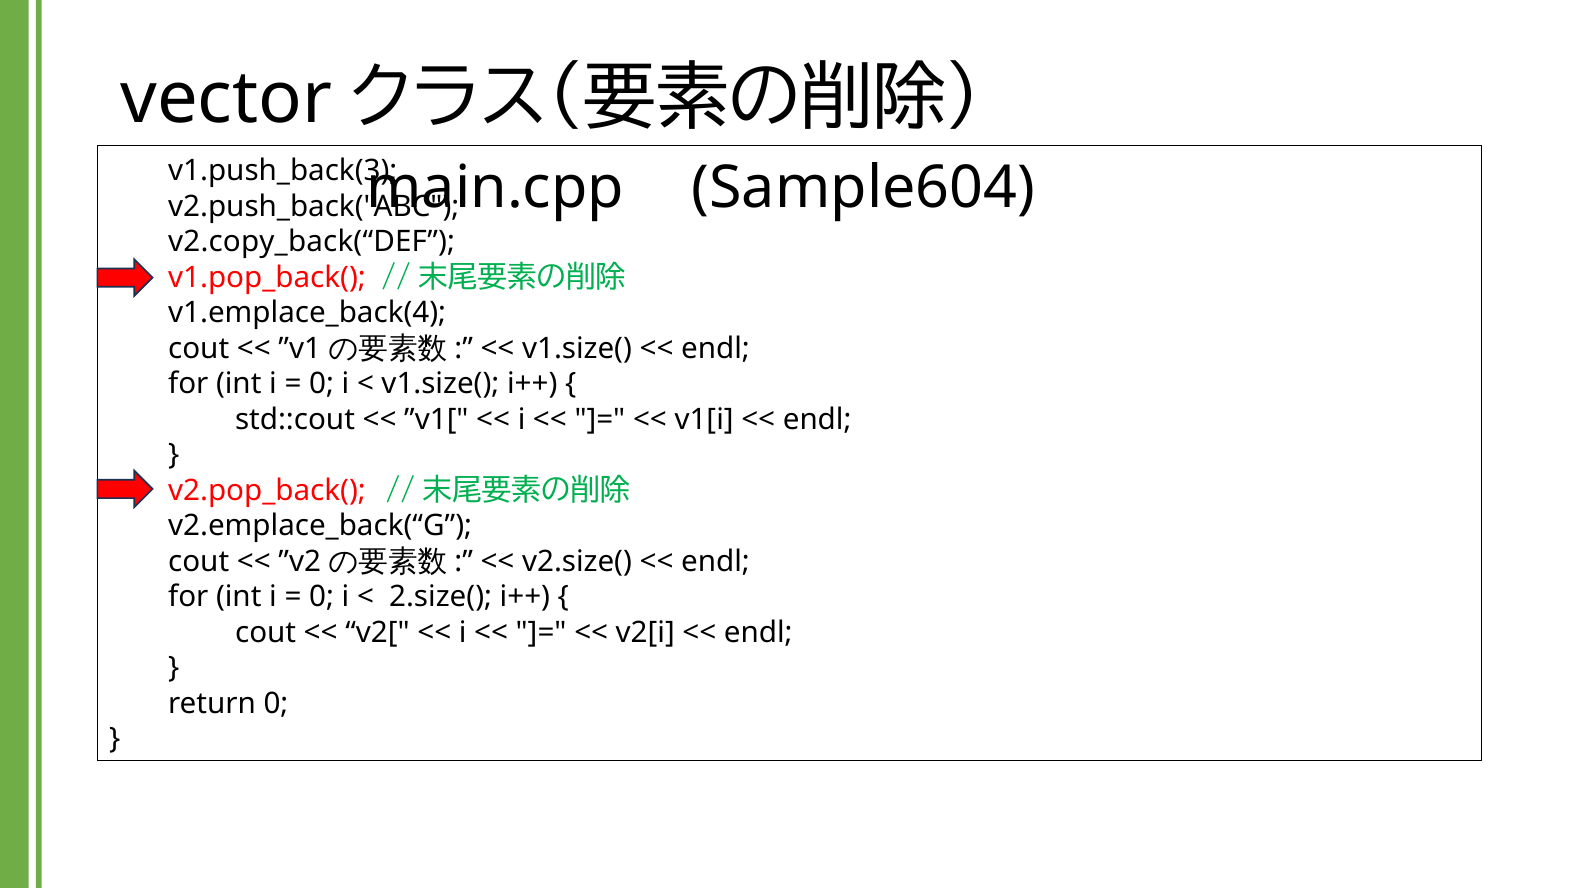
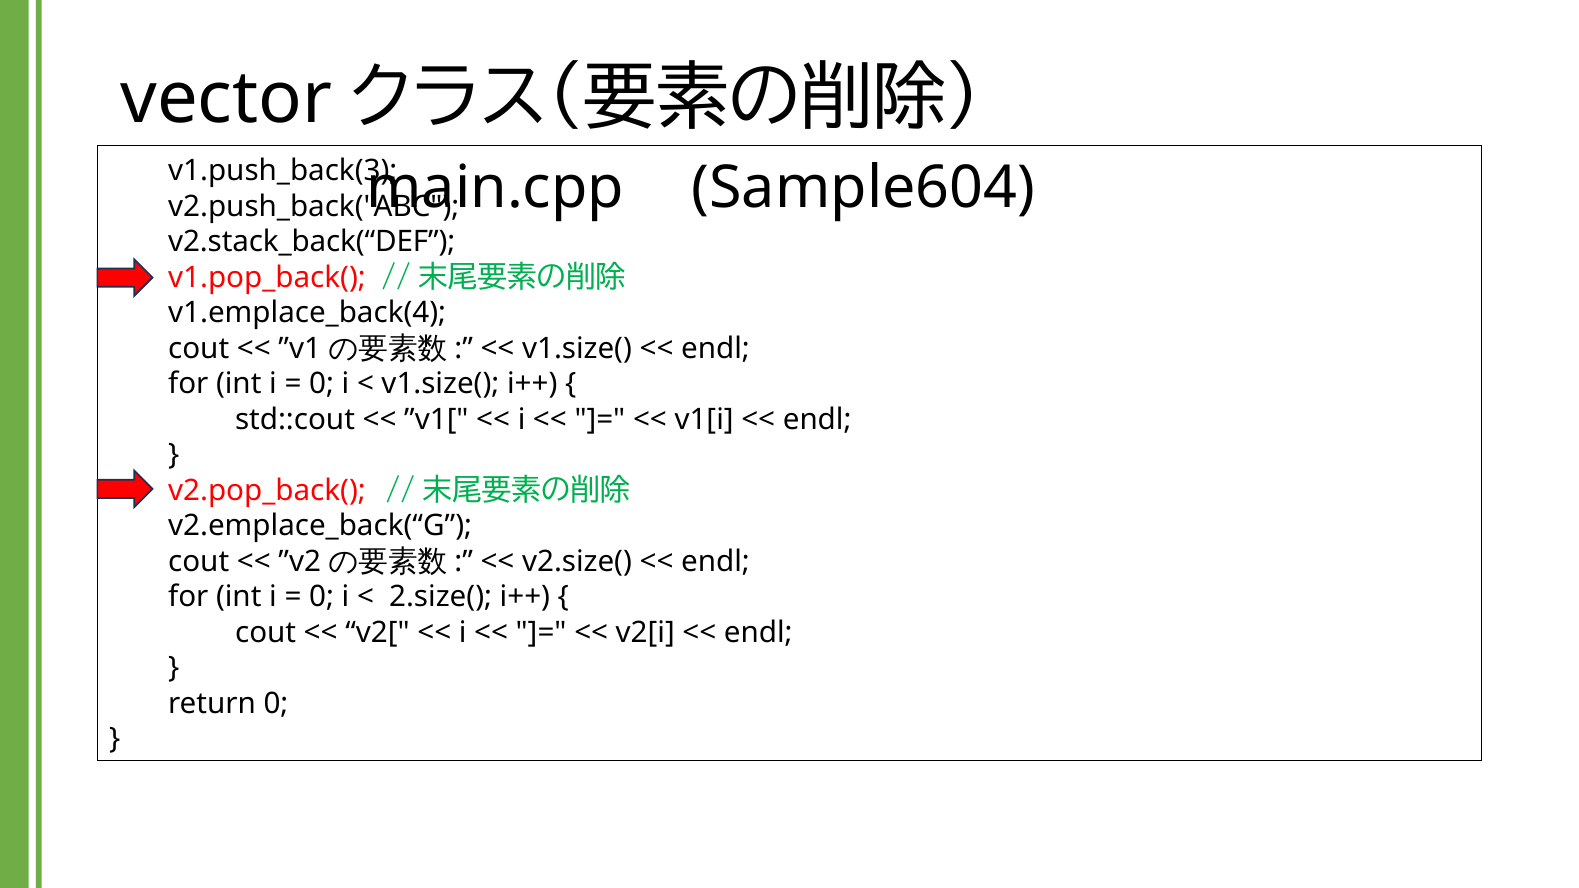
v2.copy_back(“DEF: v2.copy_back(“DEF -> v2.stack_back(“DEF (312, 242)
